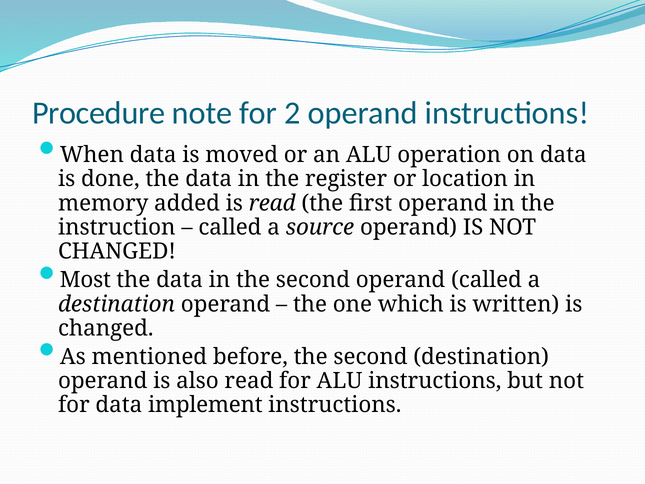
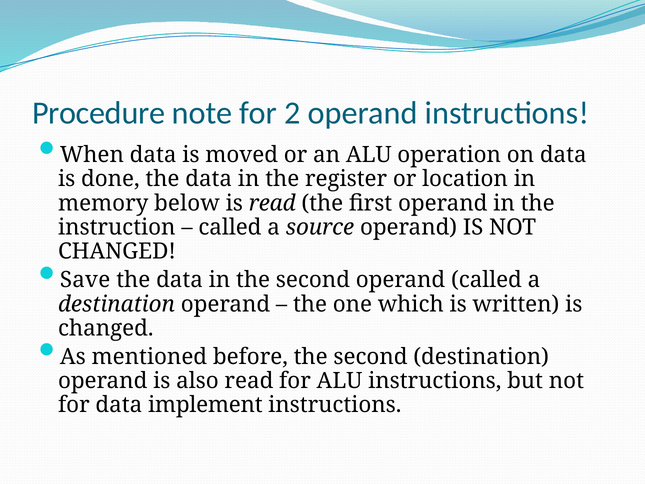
added: added -> below (187, 203)
Most: Most -> Save (85, 280)
